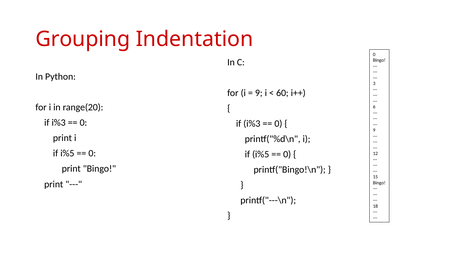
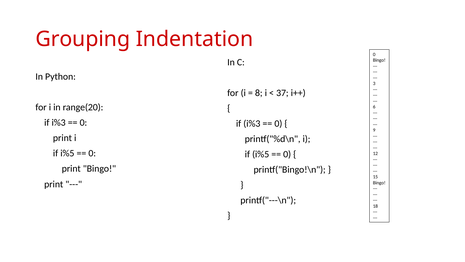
9: 9 -> 8 (259, 93)
60: 60 -> 37 (282, 93)
